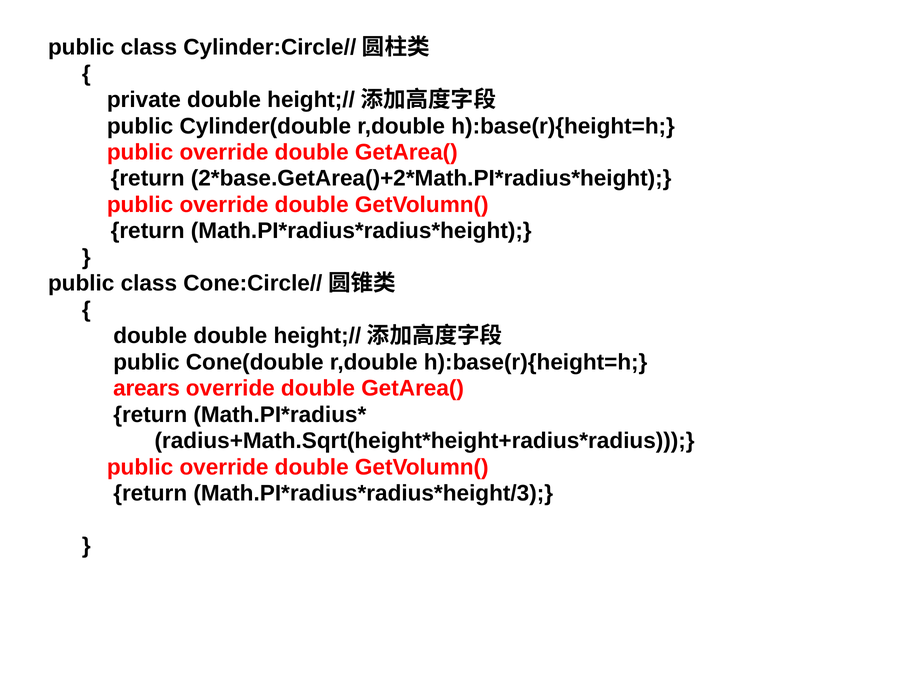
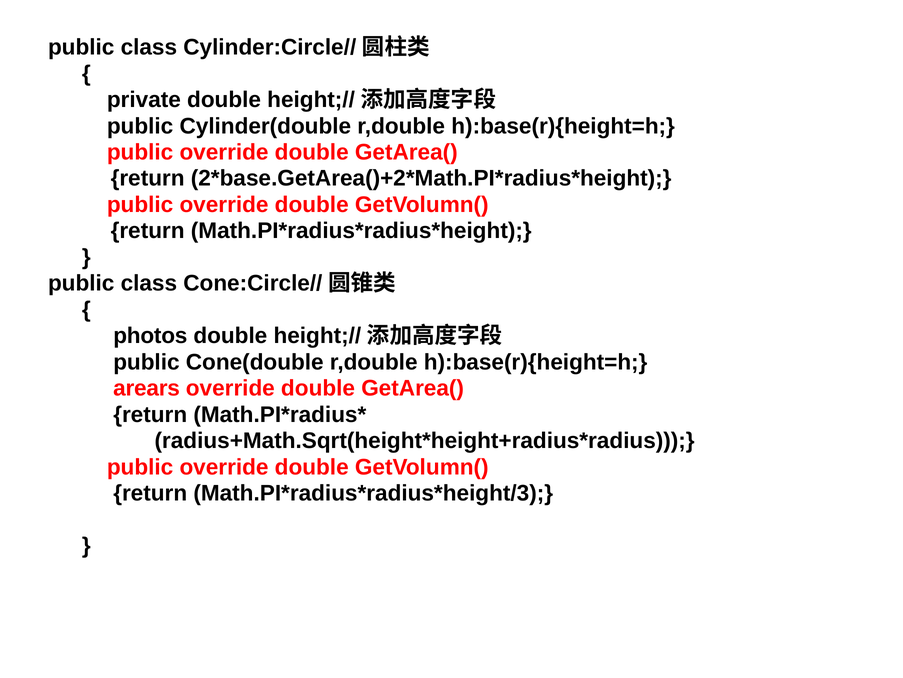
double: double -> photos (150, 336)
